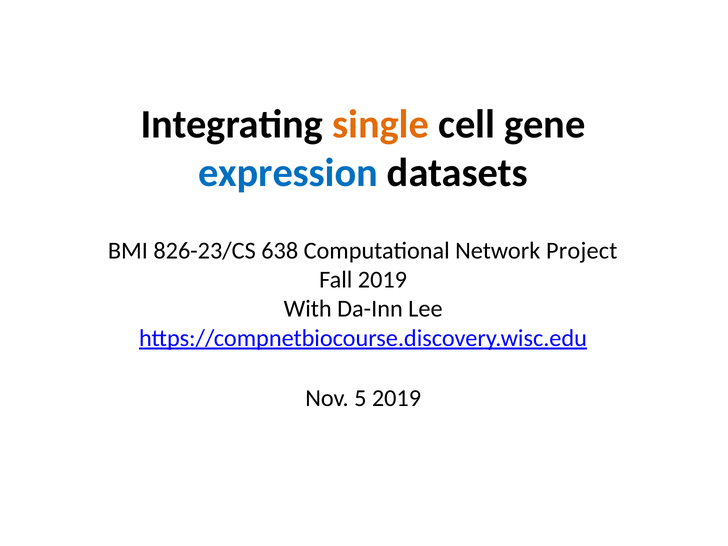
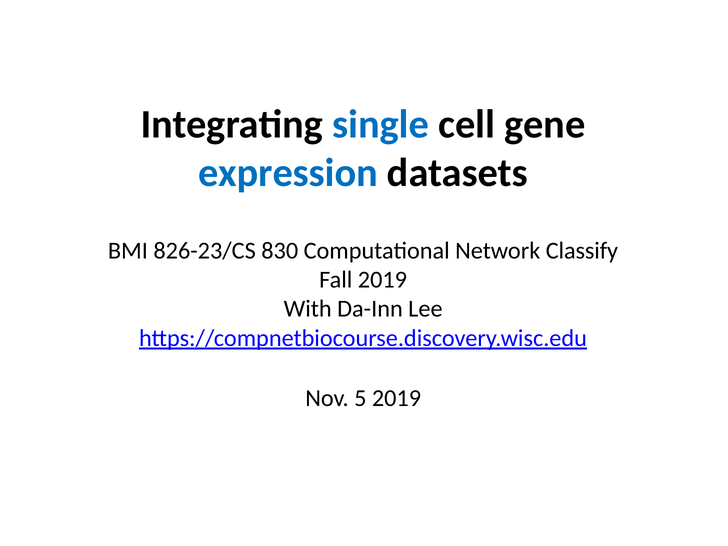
single colour: orange -> blue (381, 124)
638: 638 -> 830 (280, 251)
Project: Project -> Classify (582, 251)
